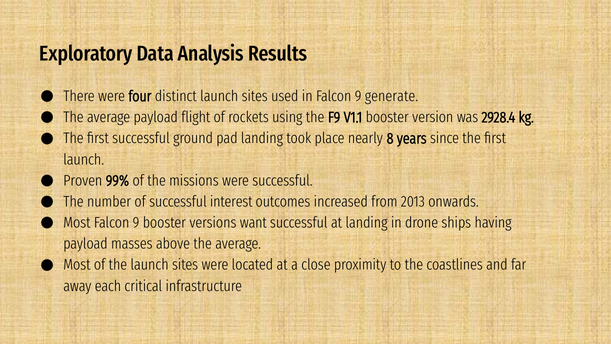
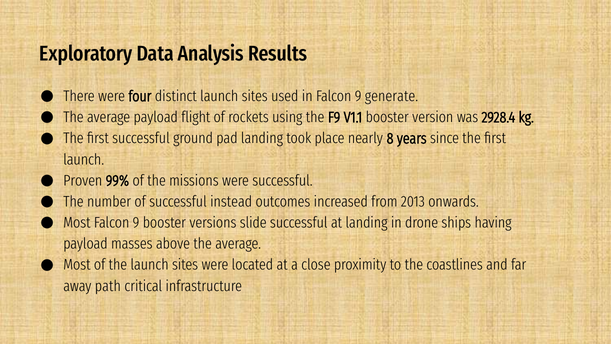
interest: interest -> instead (231, 201)
want: want -> slide (253, 223)
each: each -> path (108, 286)
